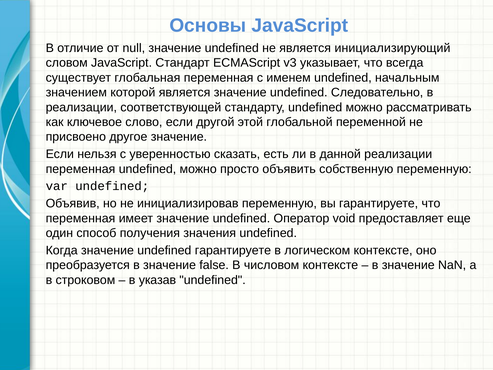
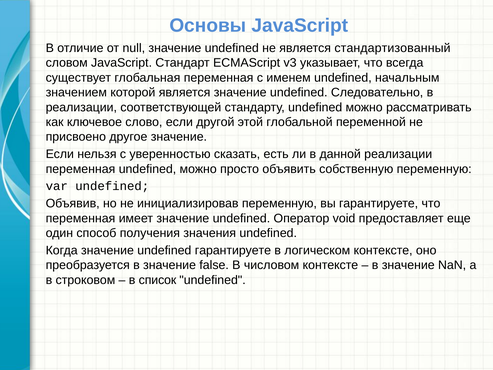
инициализирующий: инициализирующий -> стандартизованный (392, 48)
указав: указав -> список (157, 280)
